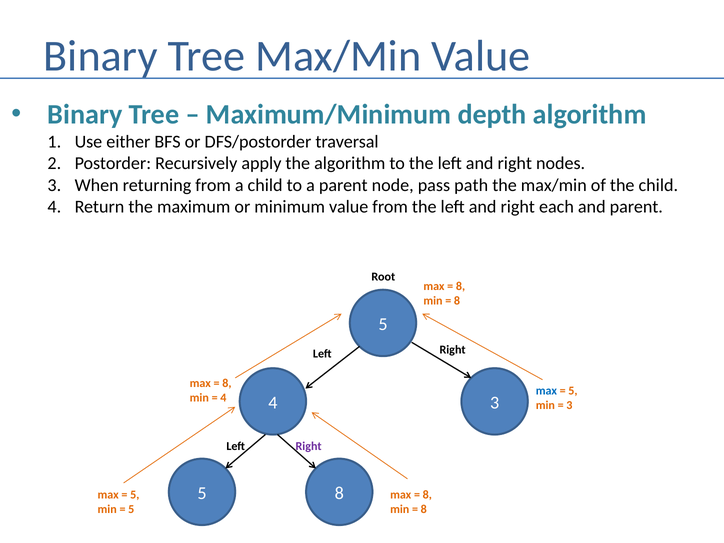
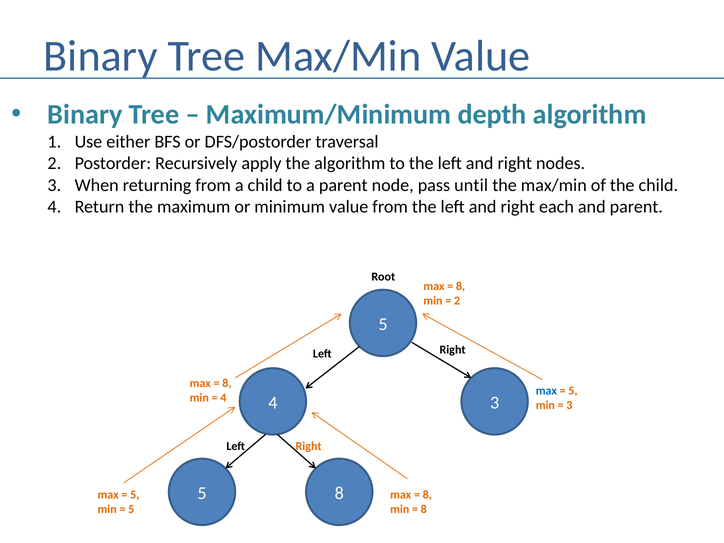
path: path -> until (471, 185)
8: 8 -> 2 (457, 301)
Right colour: purple -> orange (309, 446)
